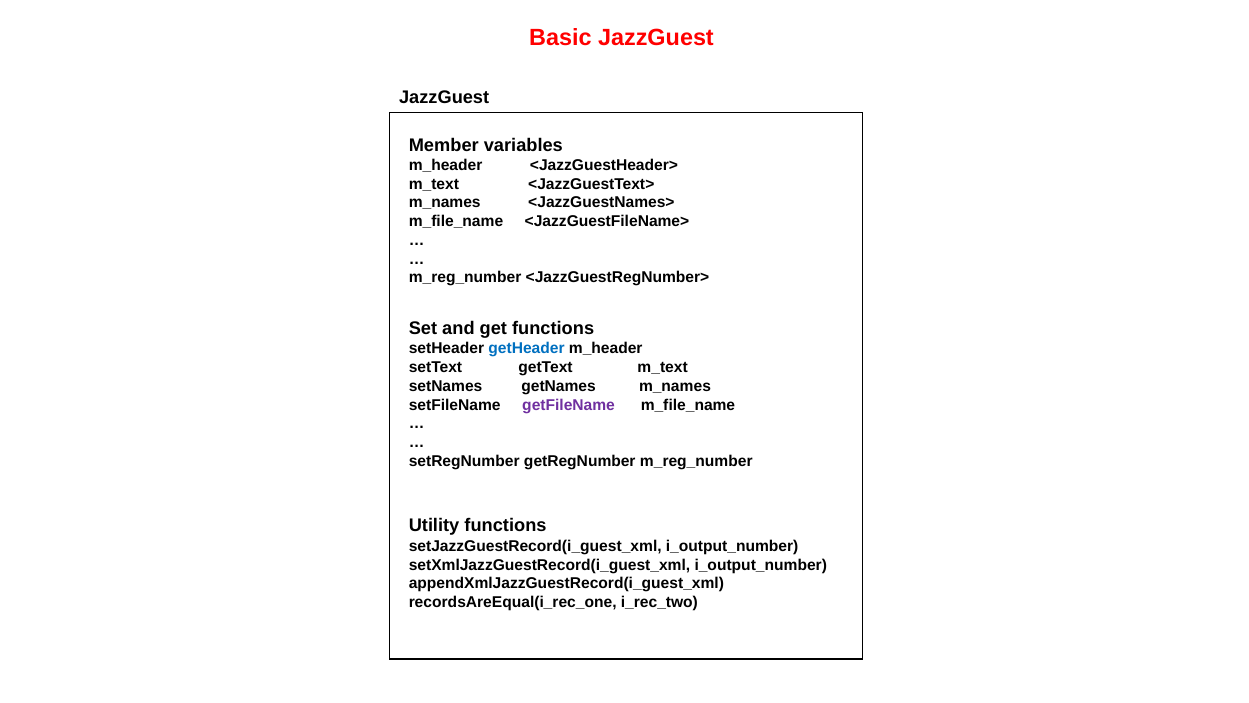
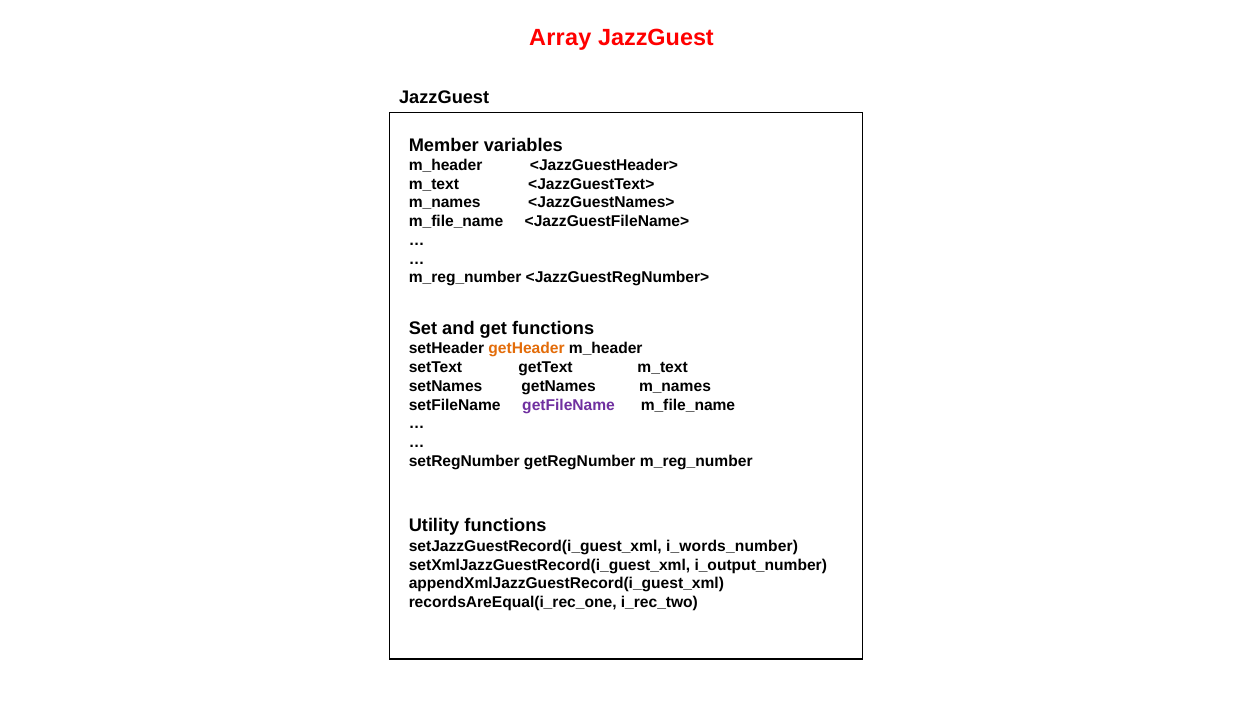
Basic: Basic -> Array (560, 37)
getHeader colour: blue -> orange (527, 348)
setJazzGuestRecord(i_guest_xml i_output_number: i_output_number -> i_words_number (732, 546)
